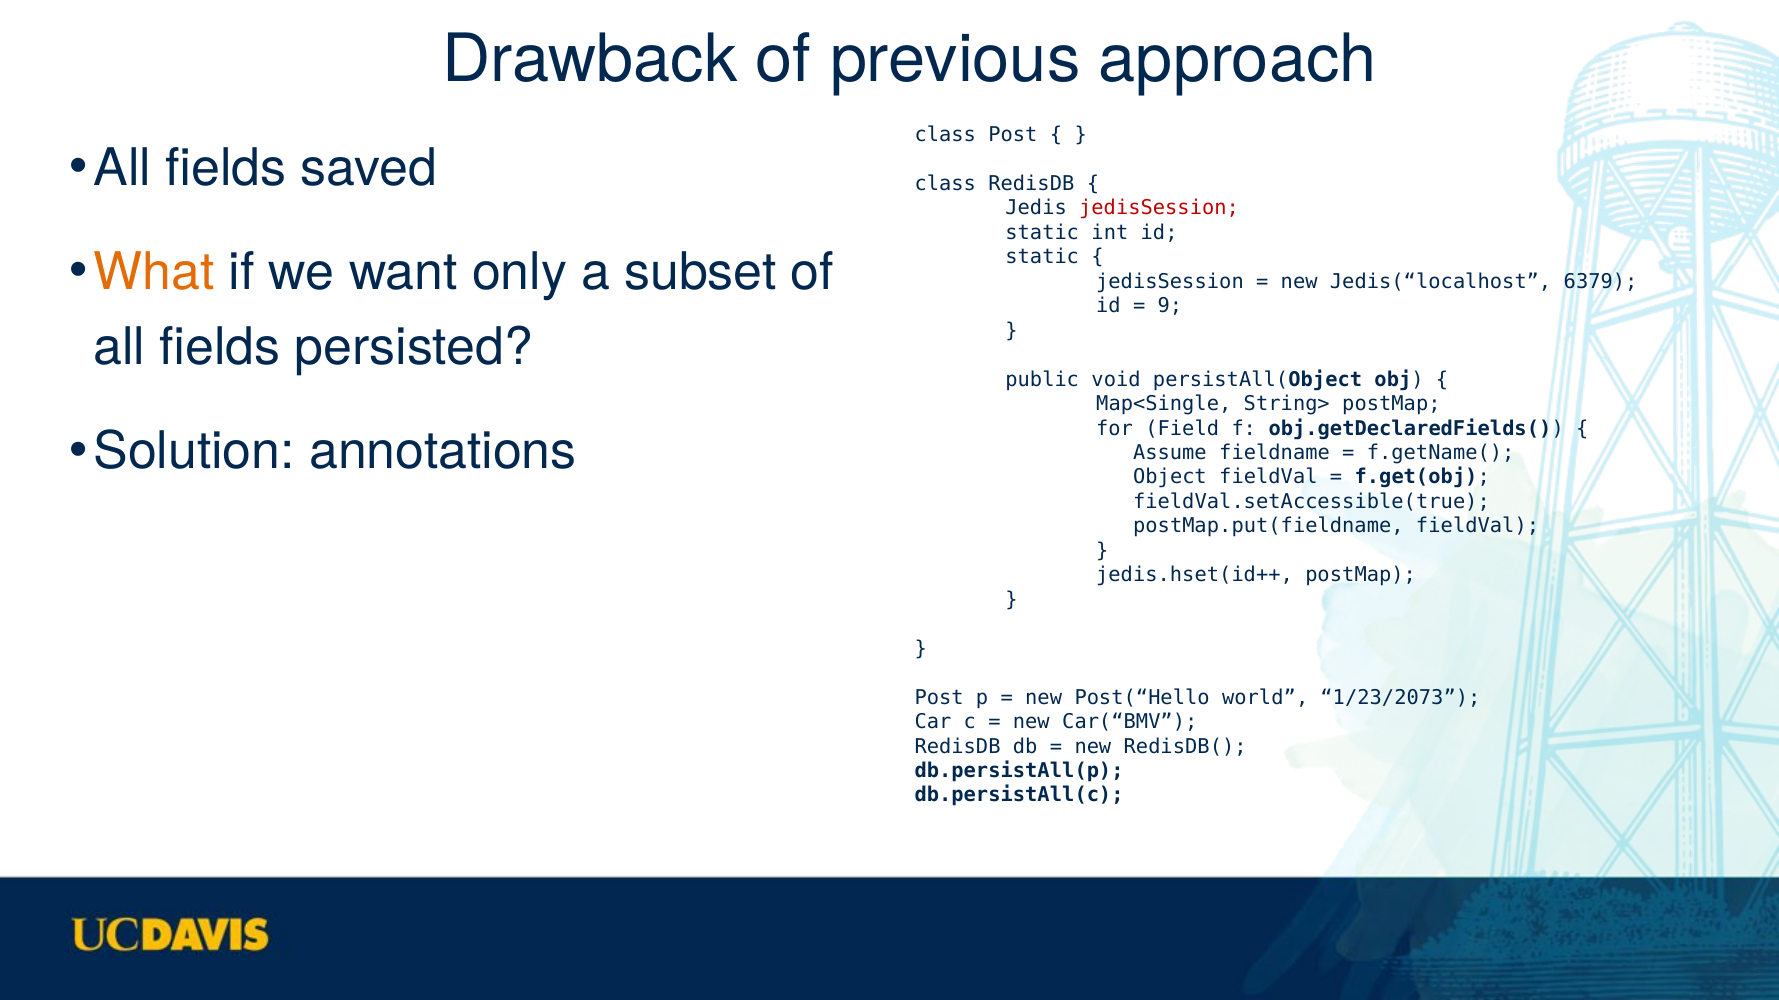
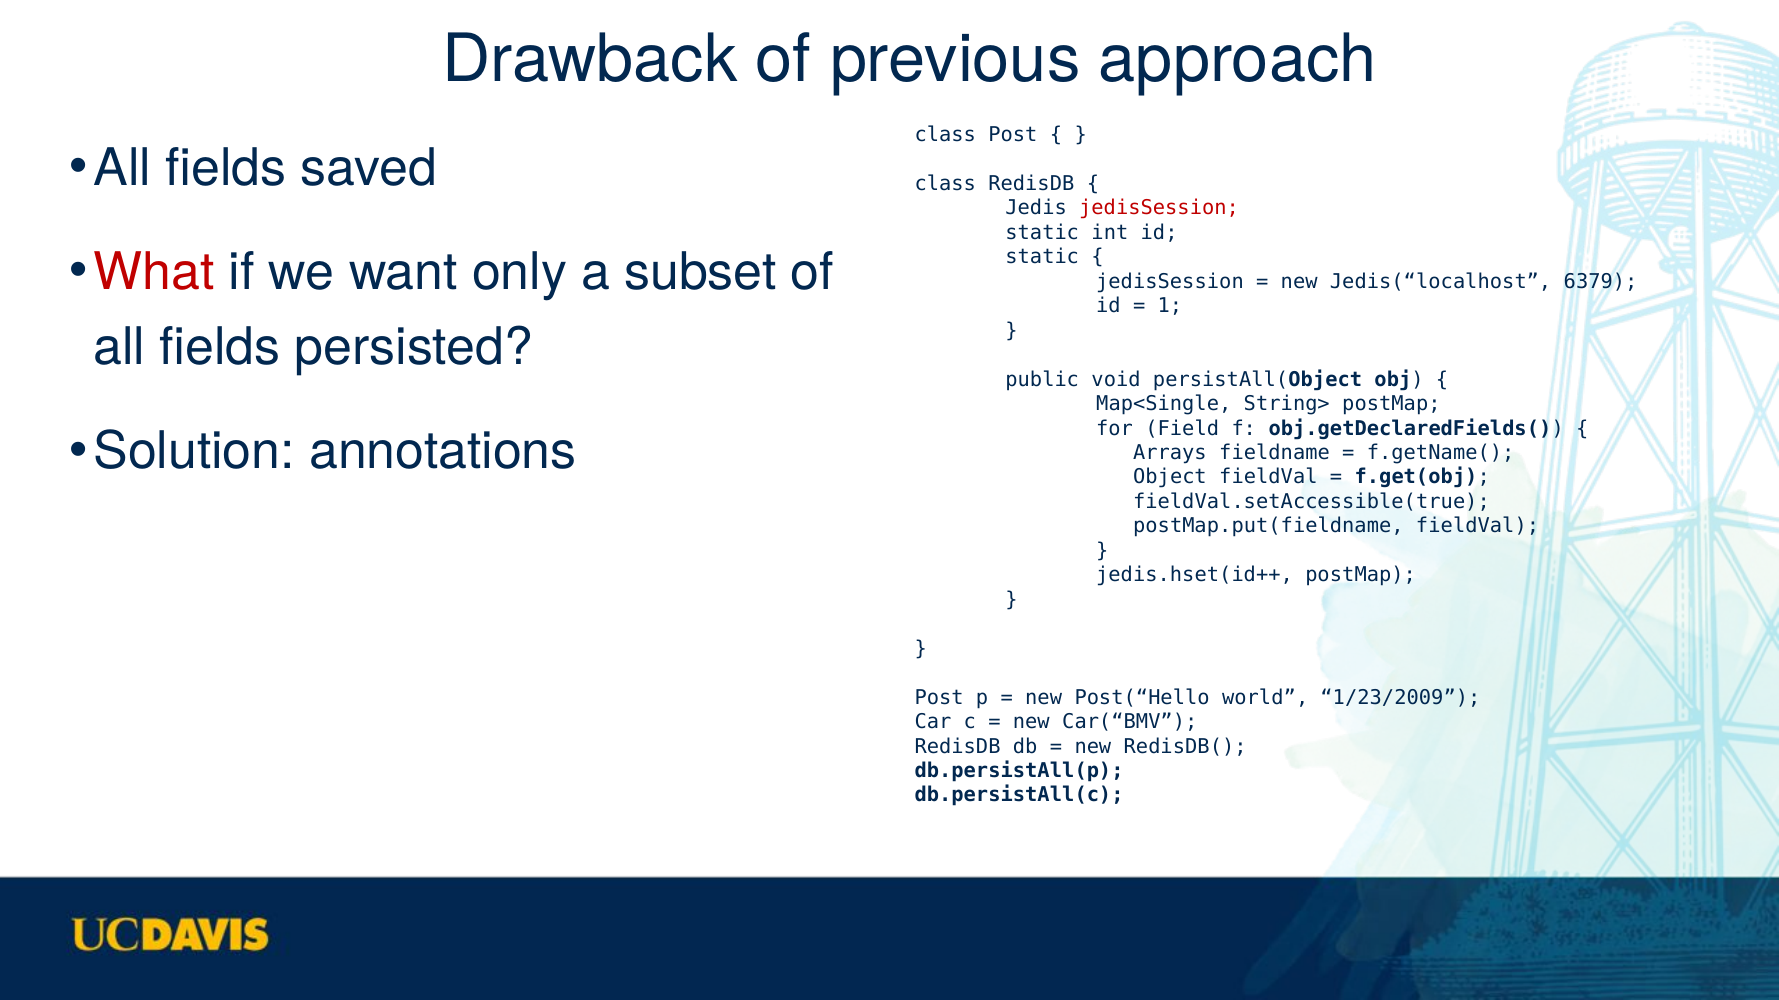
What colour: orange -> red (154, 273)
9: 9 -> 1 (1170, 306)
Assume: Assume -> Arrays (1170, 453)
1/23/2073: 1/23/2073 -> 1/23/2009 (1400, 698)
